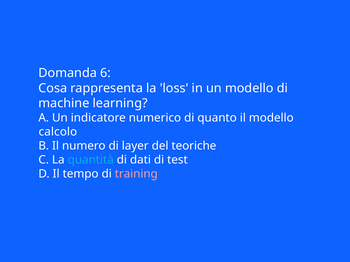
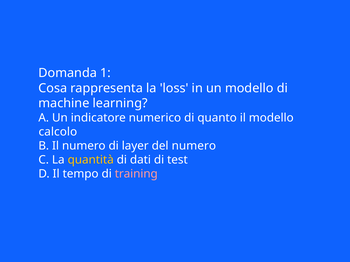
6: 6 -> 1 (106, 73)
del teoriche: teoriche -> numero (194, 146)
quantità colour: light blue -> yellow (91, 160)
